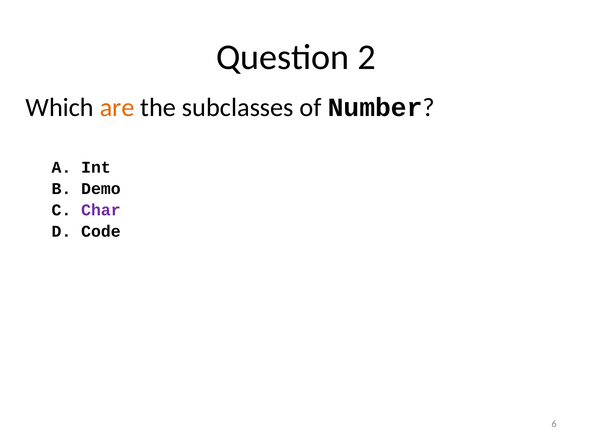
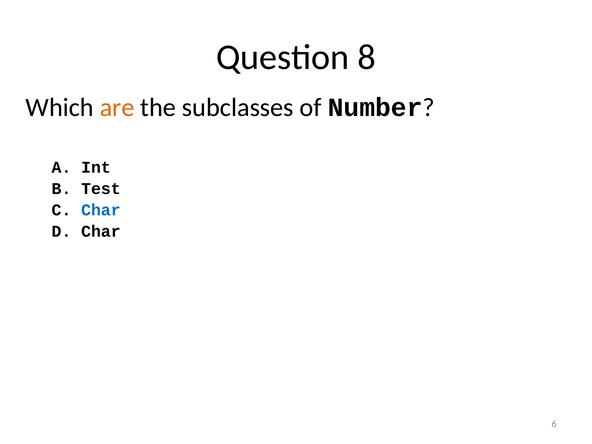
2: 2 -> 8 (367, 57)
Demo: Demo -> Test (101, 189)
Char colour: purple -> blue (101, 210)
Code: Code -> Char (101, 231)
